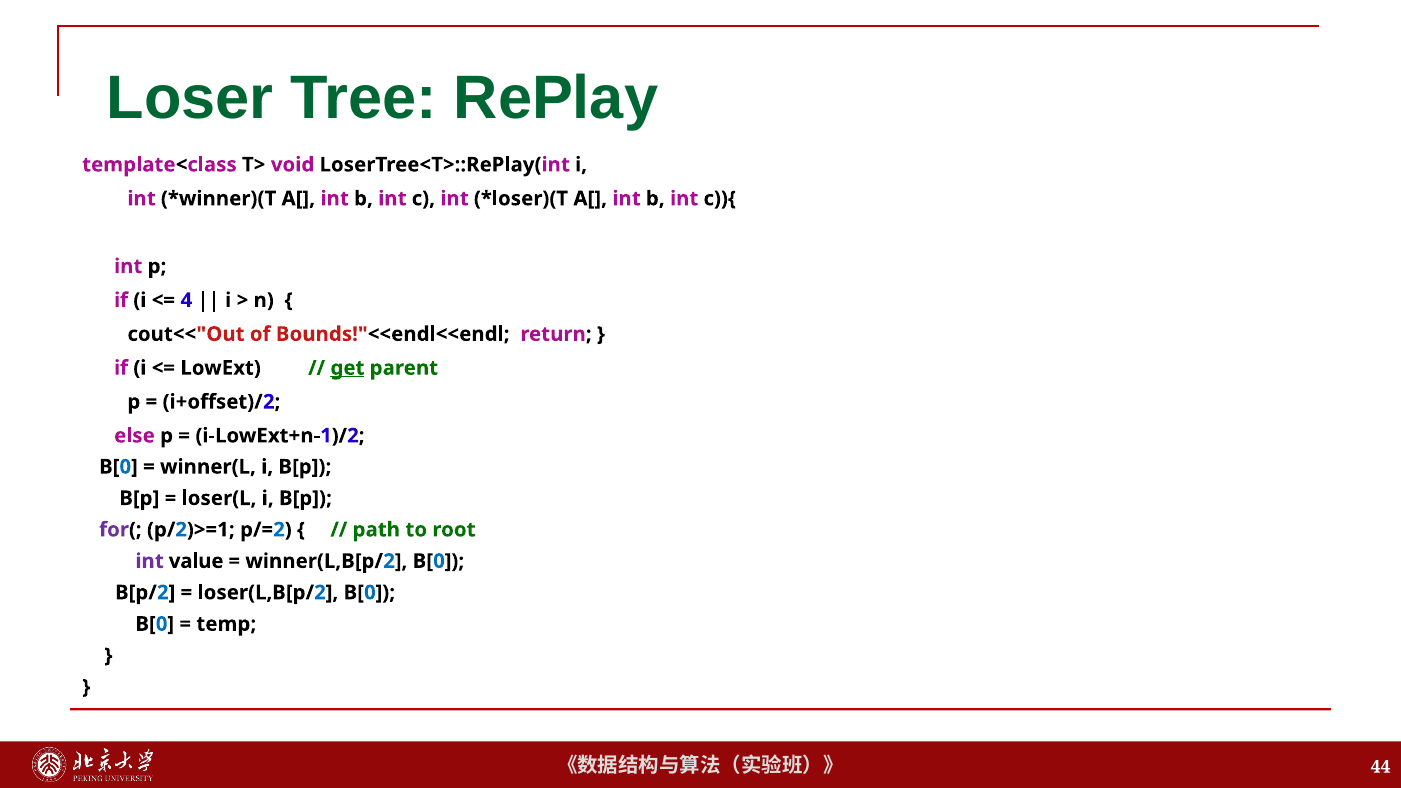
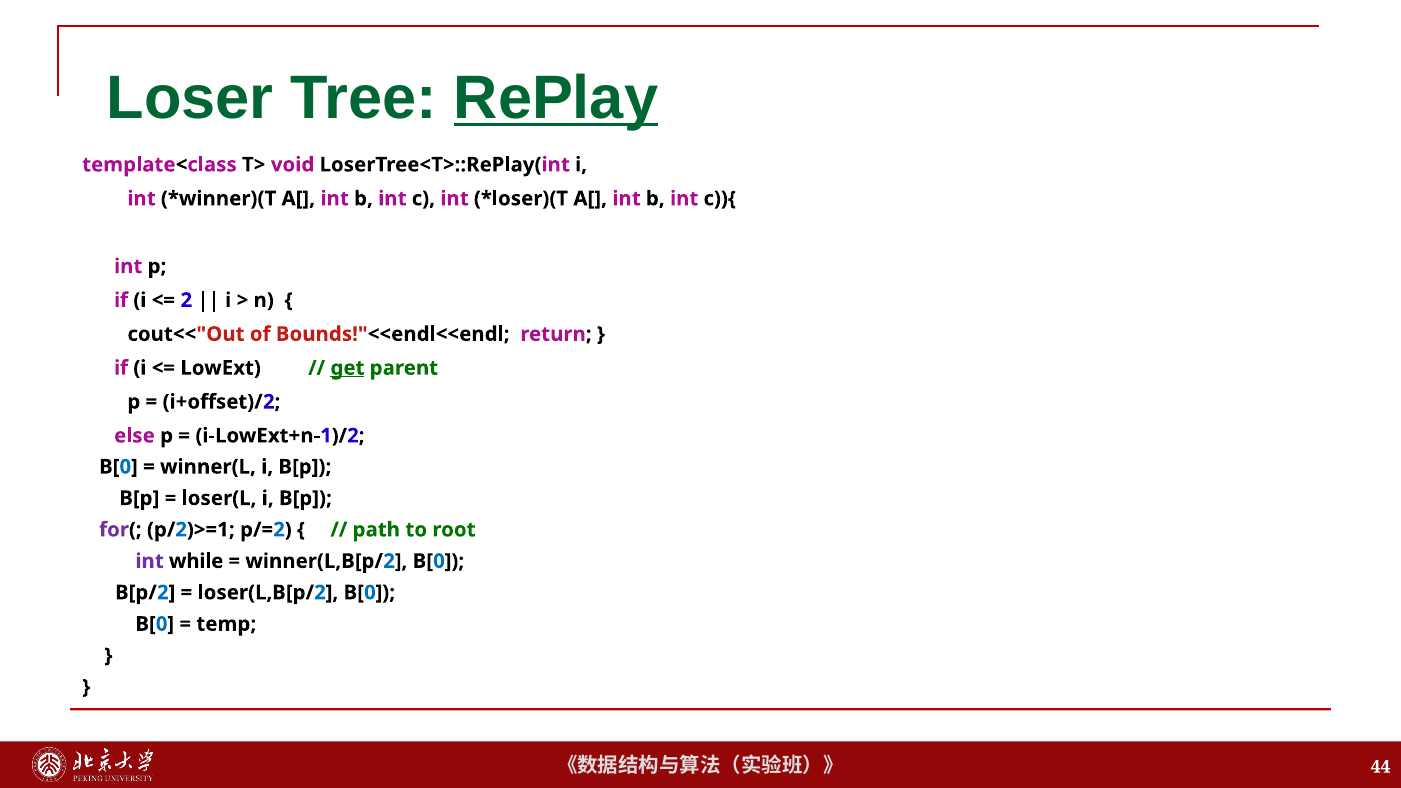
RePlay underline: none -> present (556, 98)
4: 4 -> 2 (186, 300)
value: value -> while (196, 561)
